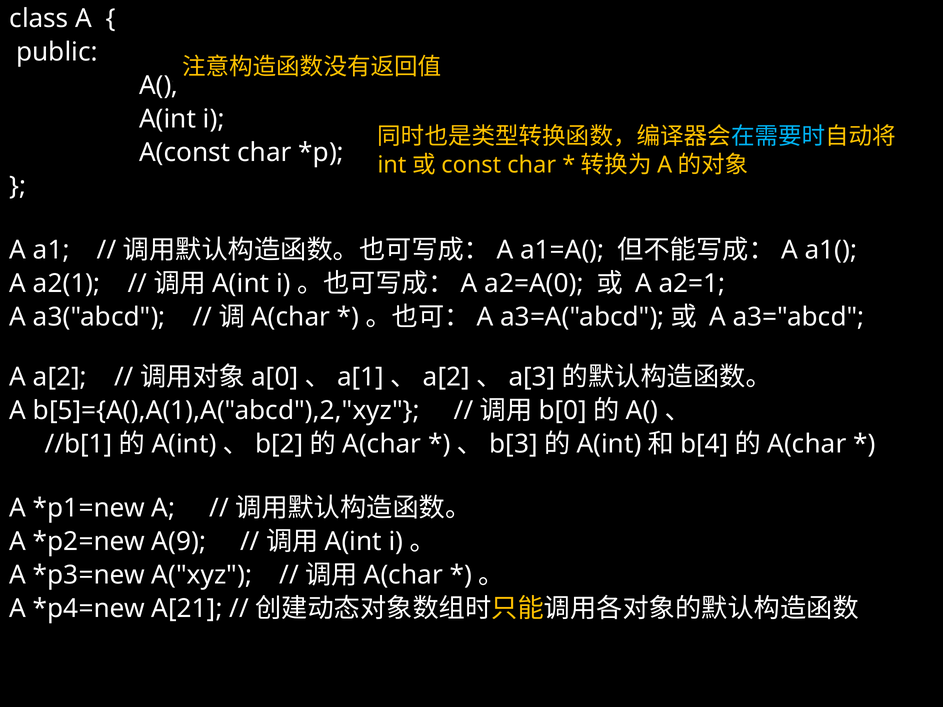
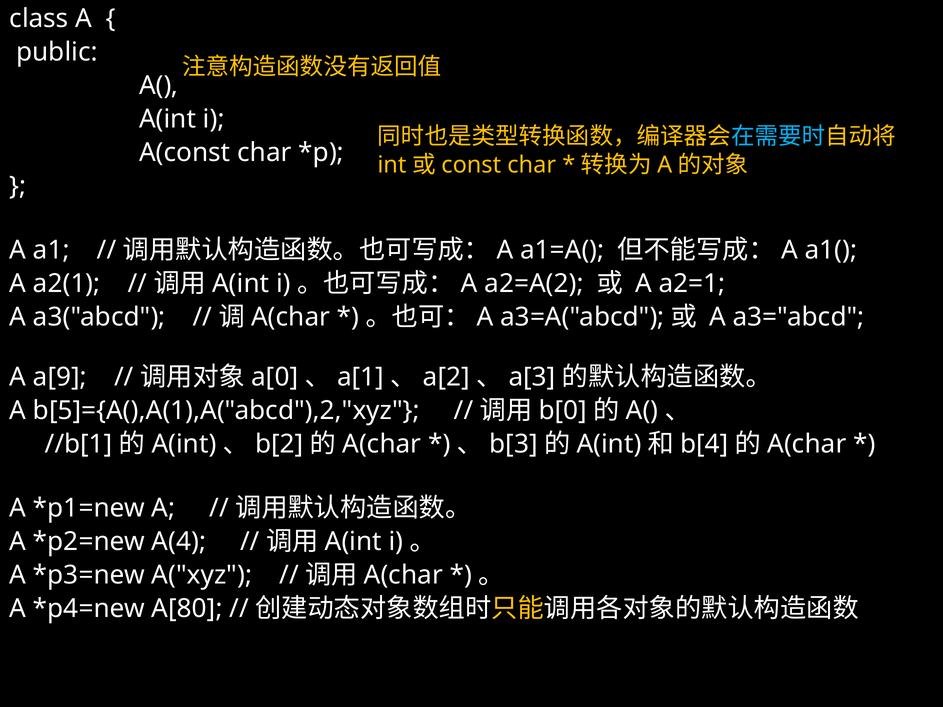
a2=A(0: a2=A(0 -> a2=A(2 (534, 284)
A a[2: a[2 -> a[9 (60, 377)
A(9: A(9 -> A(4 (179, 542)
A[21: A[21 -> A[80 (187, 609)
